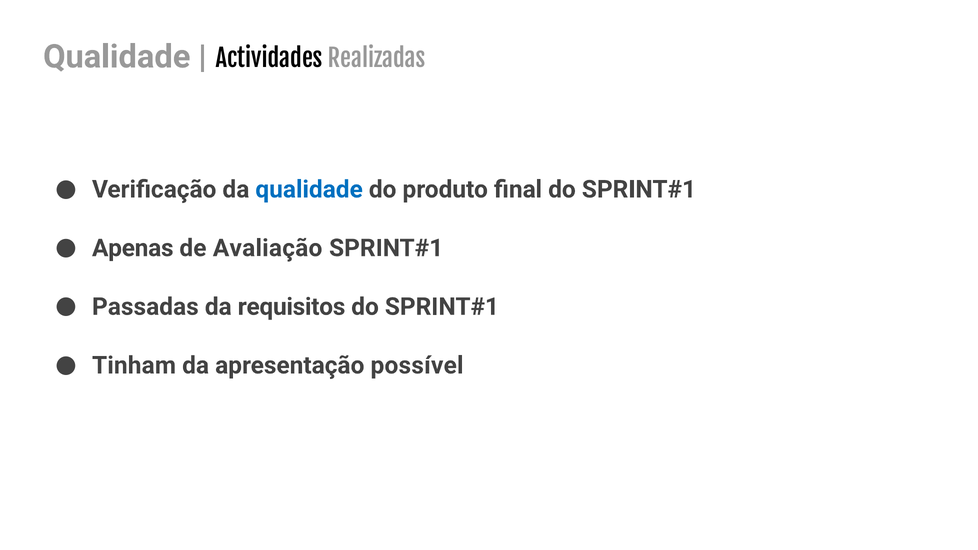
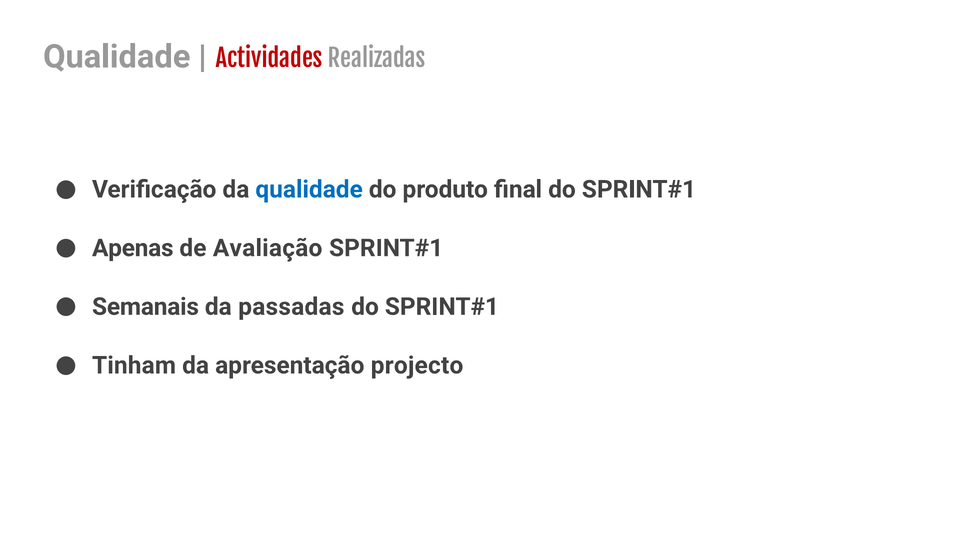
Actividades colour: black -> red (269, 59)
Passadas: Passadas -> Semanais (145, 307)
requisitos: requisitos -> passadas (291, 307)
possível: possível -> projecto (417, 365)
